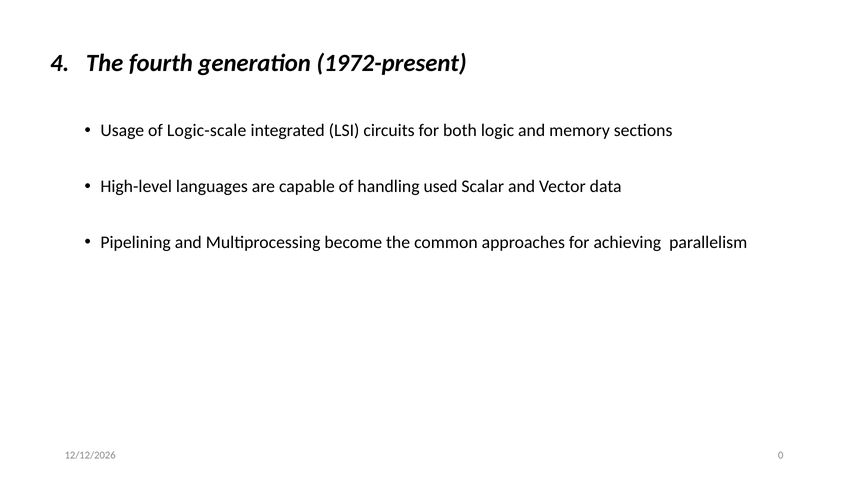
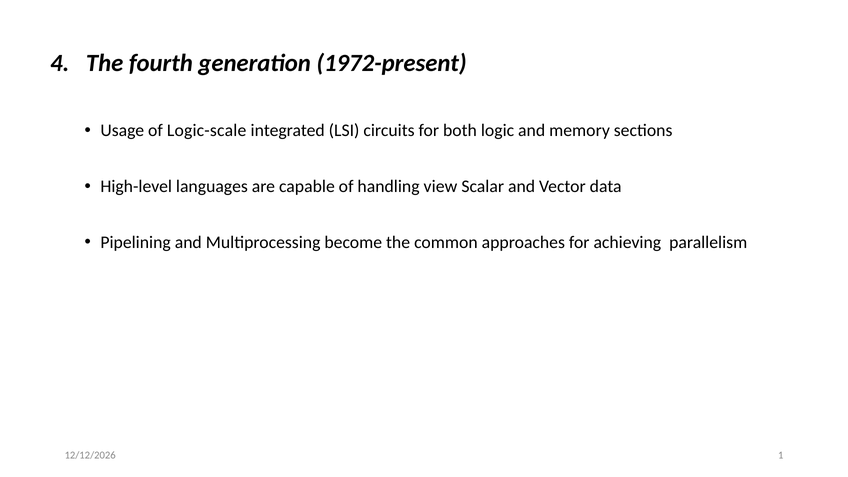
used: used -> view (440, 186)
0: 0 -> 1 (781, 455)
